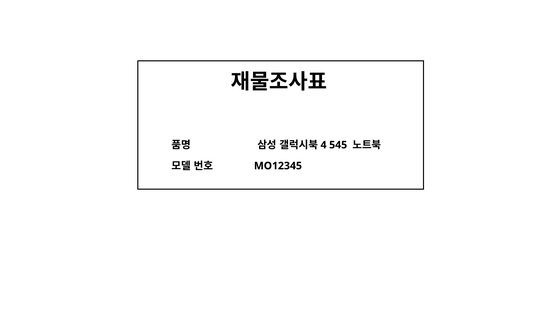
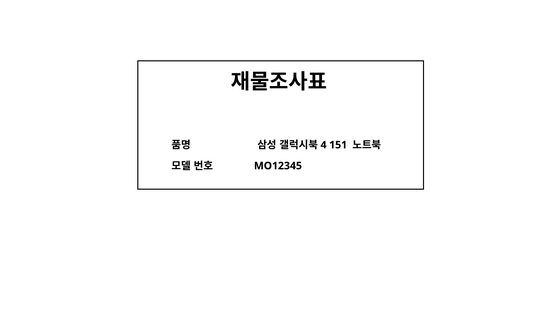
545: 545 -> 151 (338, 145)
